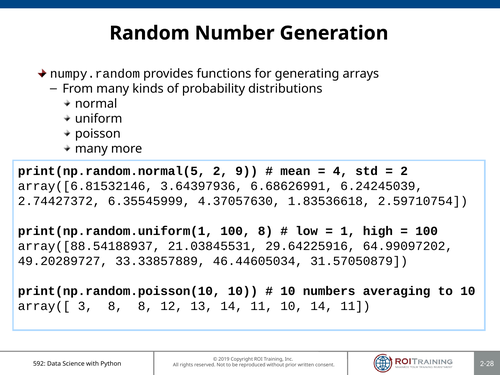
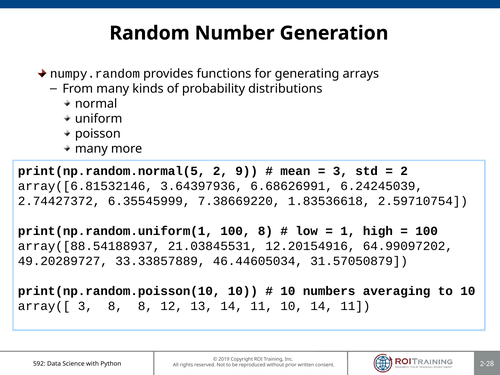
4: 4 -> 3 (340, 171)
4.37057630: 4.37057630 -> 7.38669220 (239, 201)
29.64225916: 29.64225916 -> 12.20154916 (310, 246)
